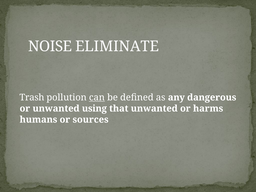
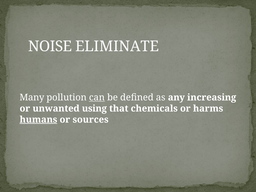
Trash: Trash -> Many (32, 97)
dangerous: dangerous -> increasing (212, 97)
that unwanted: unwanted -> chemicals (154, 108)
humans underline: none -> present (38, 120)
